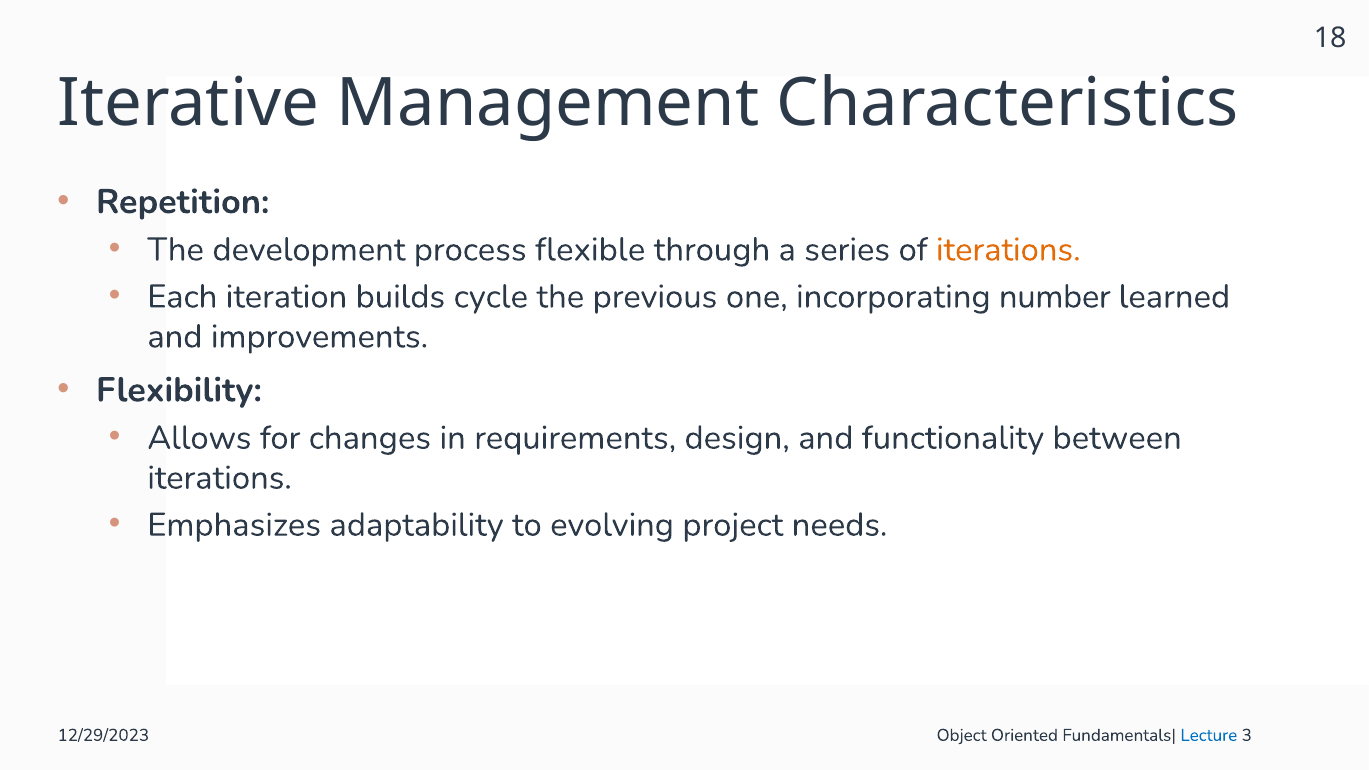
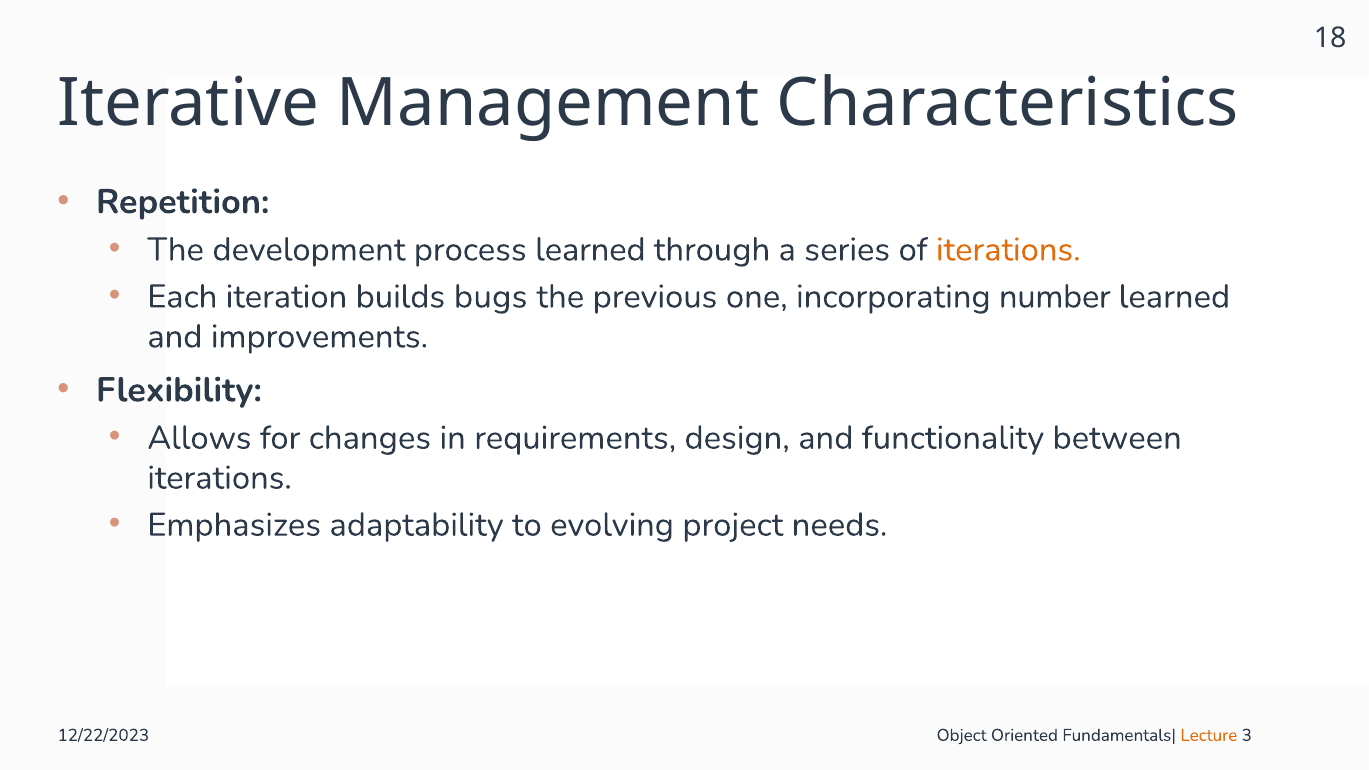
process flexible: flexible -> learned (590, 250)
cycle: cycle -> bugs (491, 297)
12/29/2023: 12/29/2023 -> 12/22/2023 (103, 735)
Lecture colour: blue -> orange (1209, 735)
